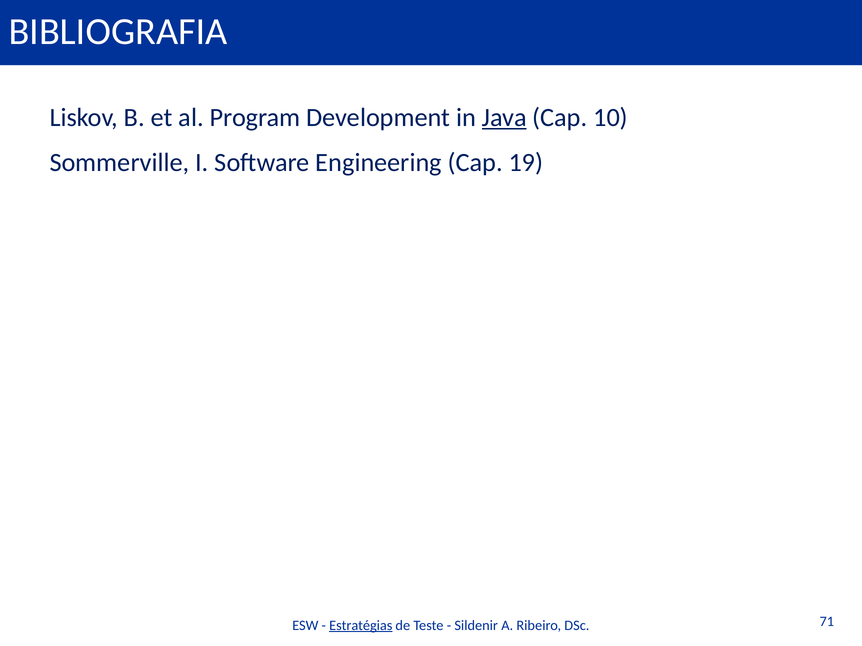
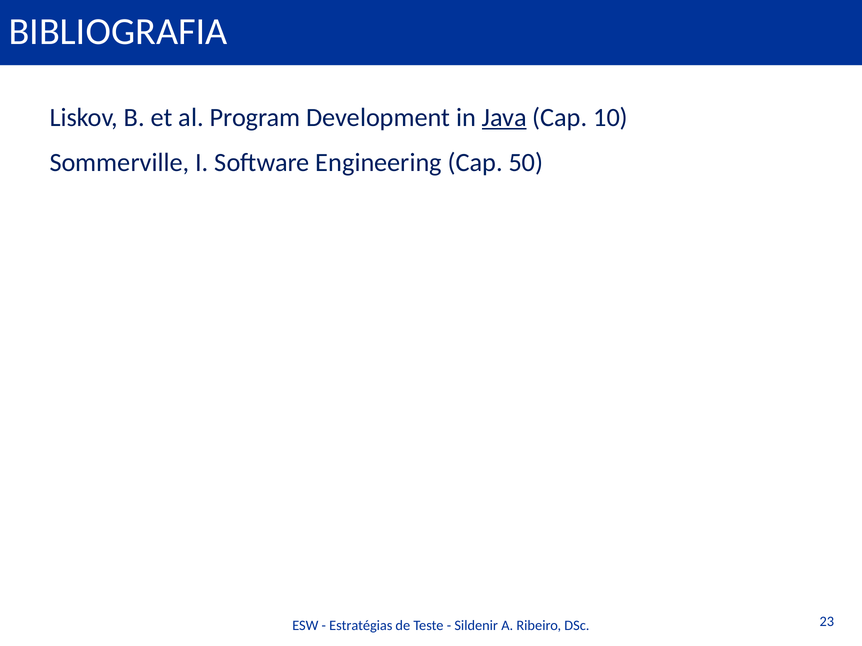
19: 19 -> 50 (526, 163)
Estratégias underline: present -> none (361, 626)
71: 71 -> 23 (827, 622)
